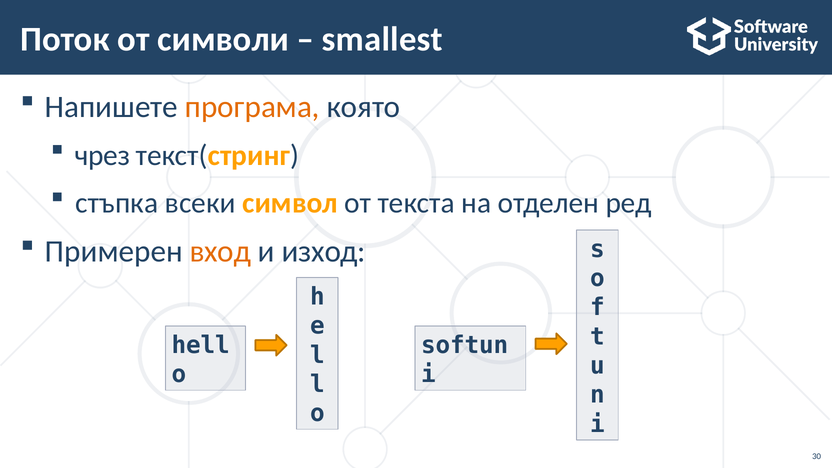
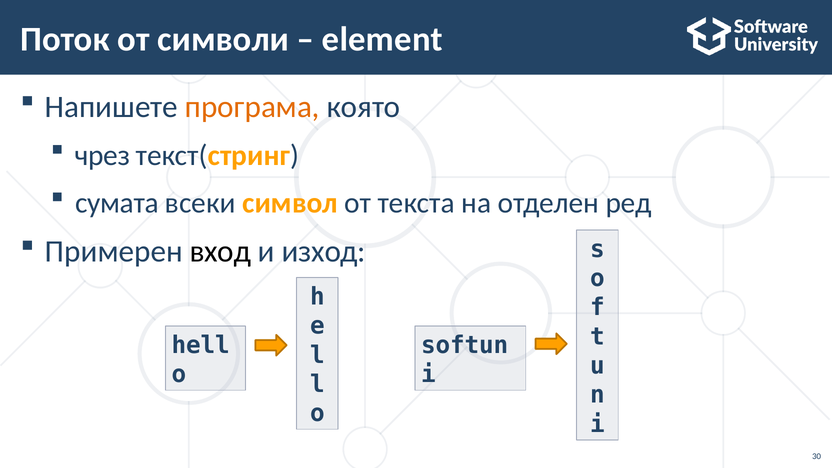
smallest: smallest -> element (382, 39)
стъпка: стъпка -> сумата (117, 203)
вход colour: orange -> black (220, 252)
